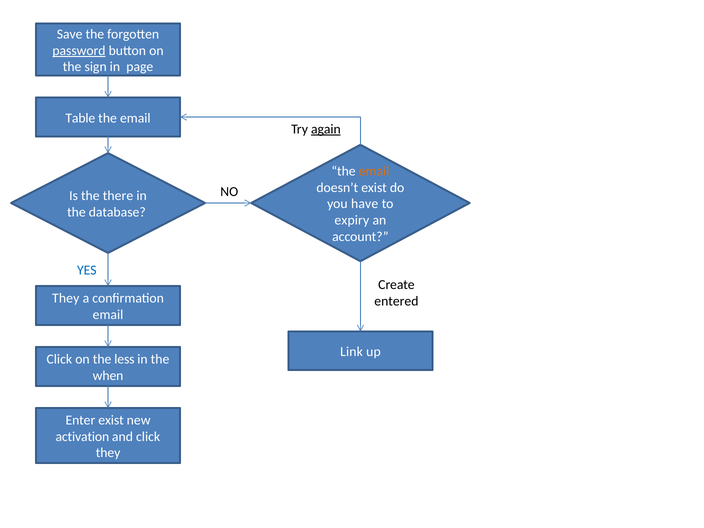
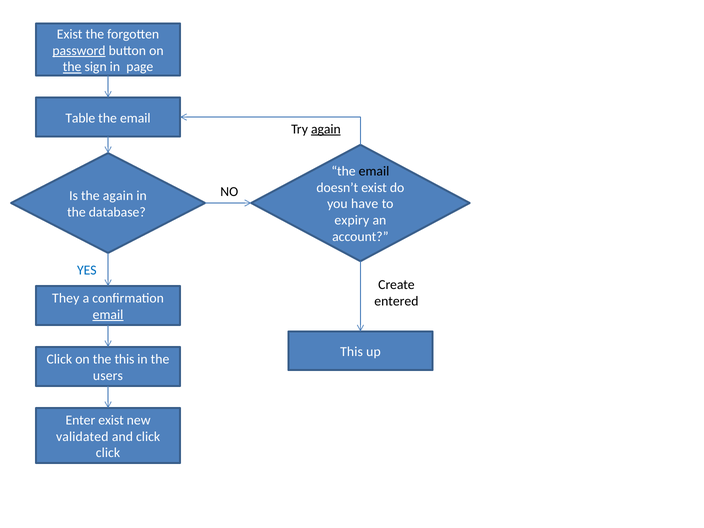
Save: Save -> Exist (70, 34)
the underline: none -> present (72, 67)
email colour: orange -> black (374, 171)
the there: there -> again (118, 196)
email underline: none -> present (108, 315)
Link: Link -> This (352, 352)
the less: less -> this (124, 359)
when: when -> users (108, 376)
activation: activation -> validated (82, 437)
they: they -> click (108, 453)
